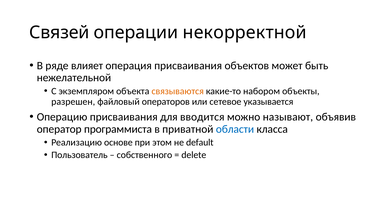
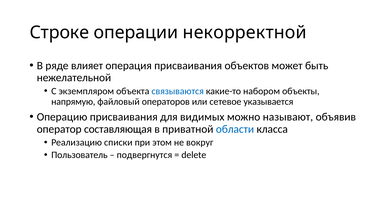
Связей: Связей -> Строке (59, 33)
связываются colour: orange -> blue (178, 91)
разрешен: разрешен -> напрямую (73, 101)
вводится: вводится -> видимых (202, 117)
программиста: программиста -> составляющая (118, 129)
основе: основе -> списки (118, 142)
default: default -> вокруг (200, 142)
собственного: собственного -> подвергнутся (144, 155)
